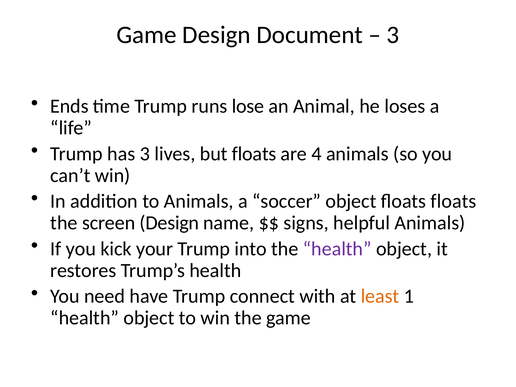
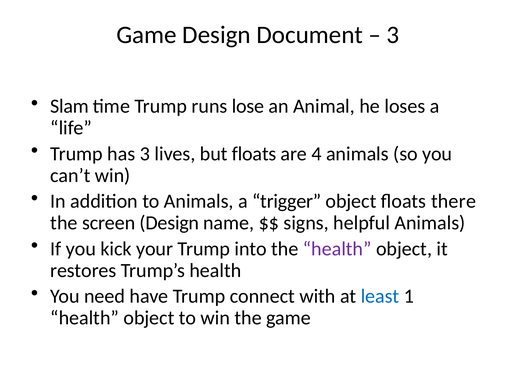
Ends: Ends -> Slam (69, 106)
soccer: soccer -> trigger (287, 201)
floats floats: floats -> there (453, 201)
least colour: orange -> blue (380, 296)
